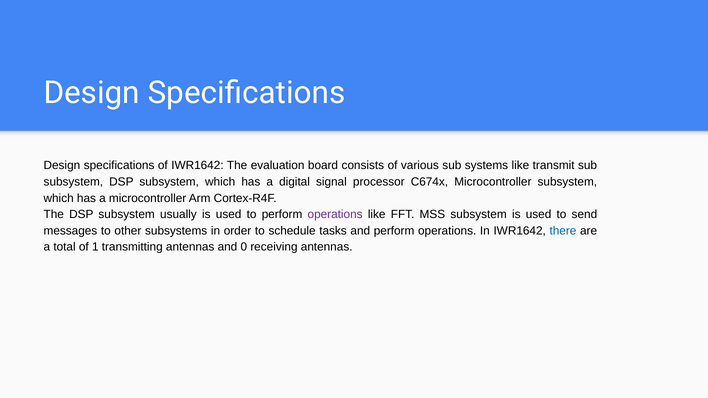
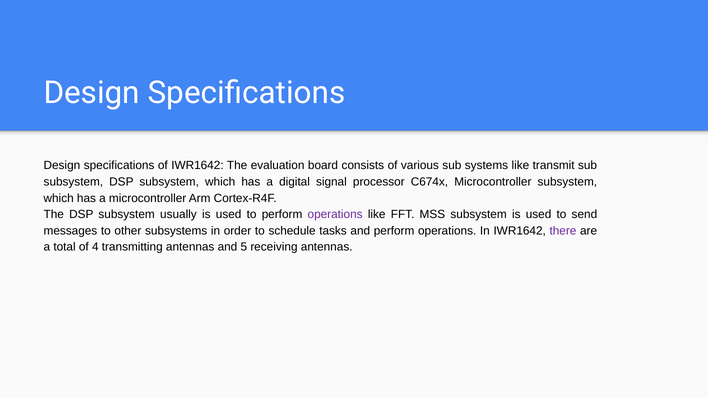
there colour: blue -> purple (563, 231)
1: 1 -> 4 (95, 247)
0: 0 -> 5 (244, 247)
